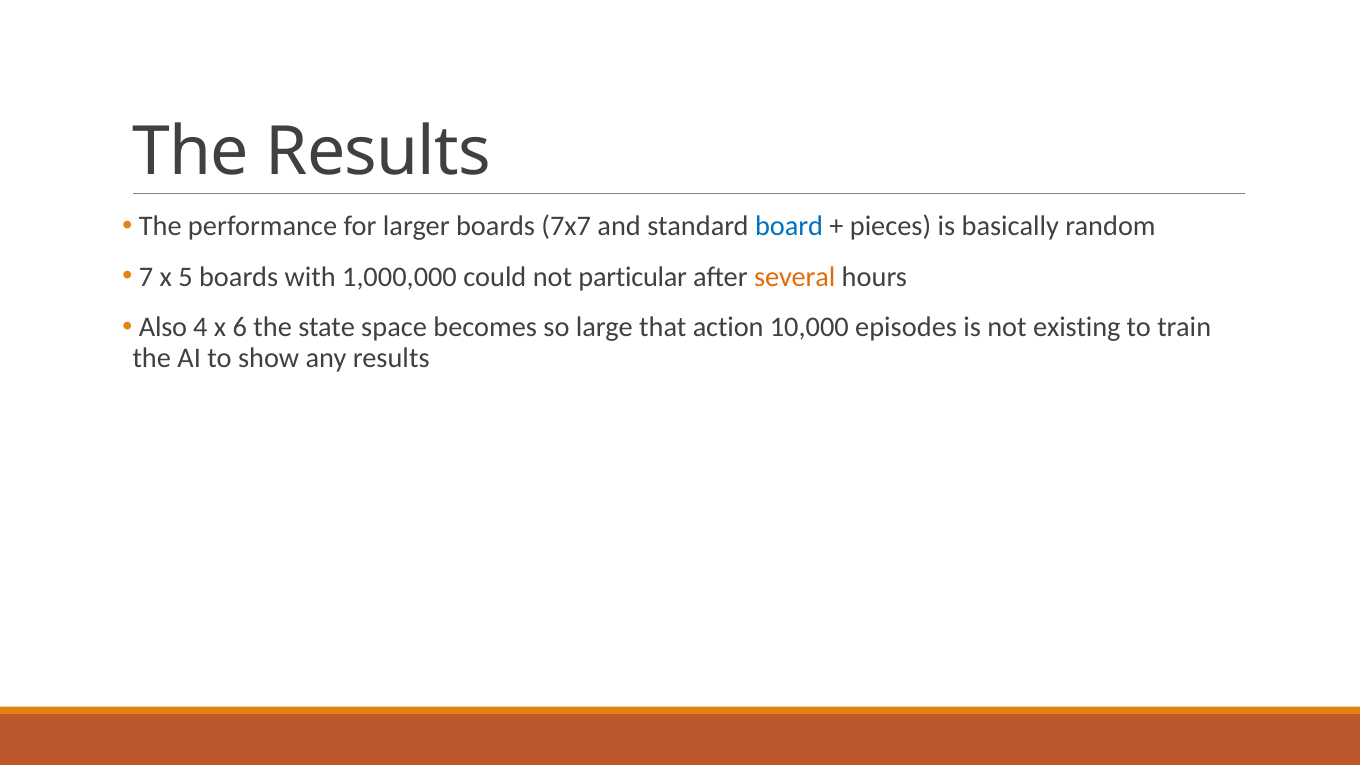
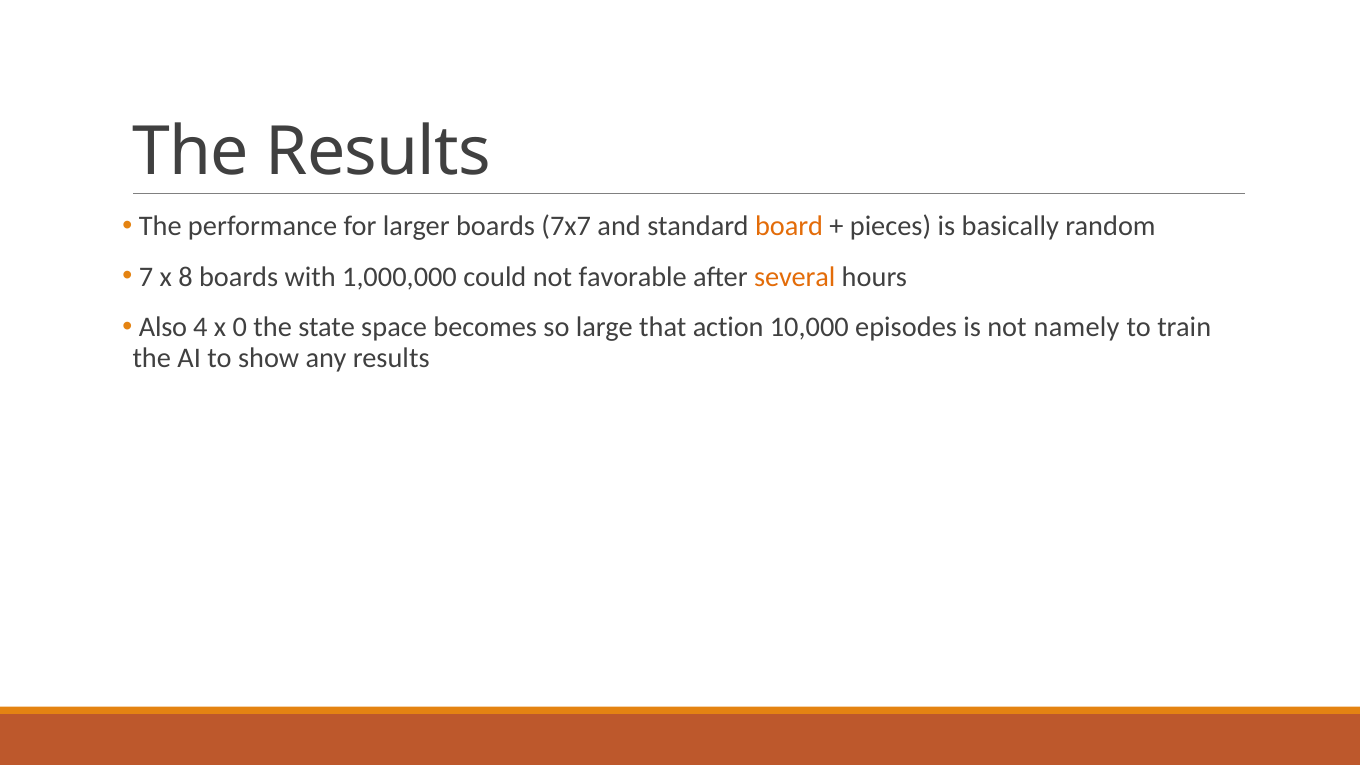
board colour: blue -> orange (789, 226)
5: 5 -> 8 (185, 277)
particular: particular -> favorable (633, 277)
6: 6 -> 0 (240, 327)
existing: existing -> namely (1077, 327)
